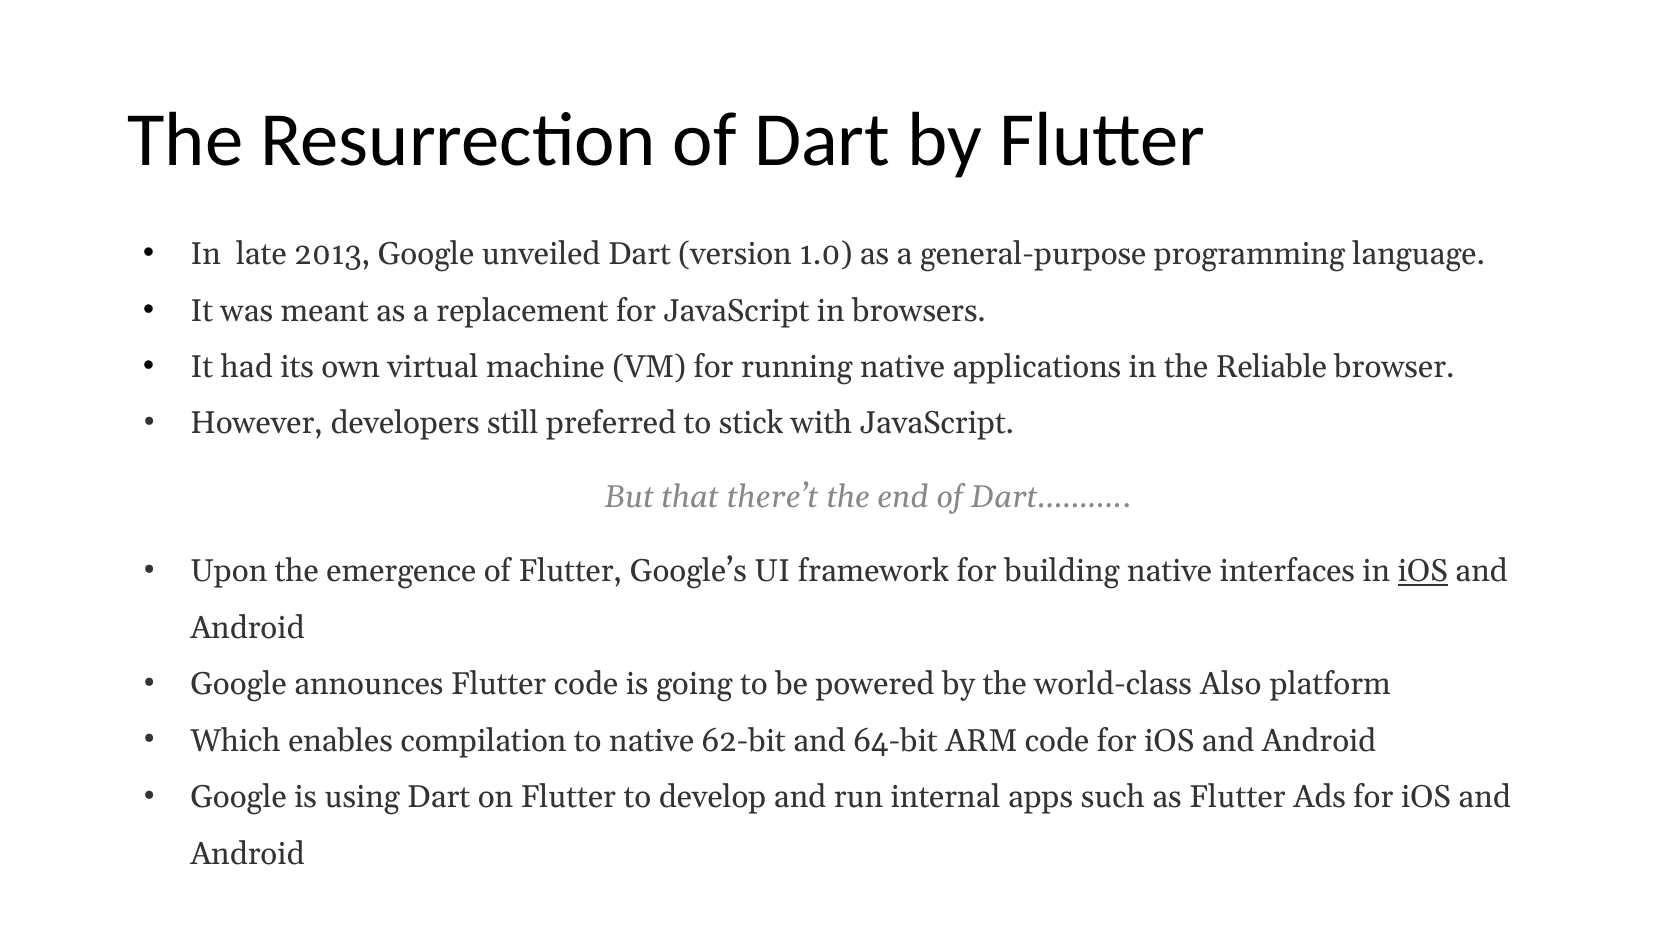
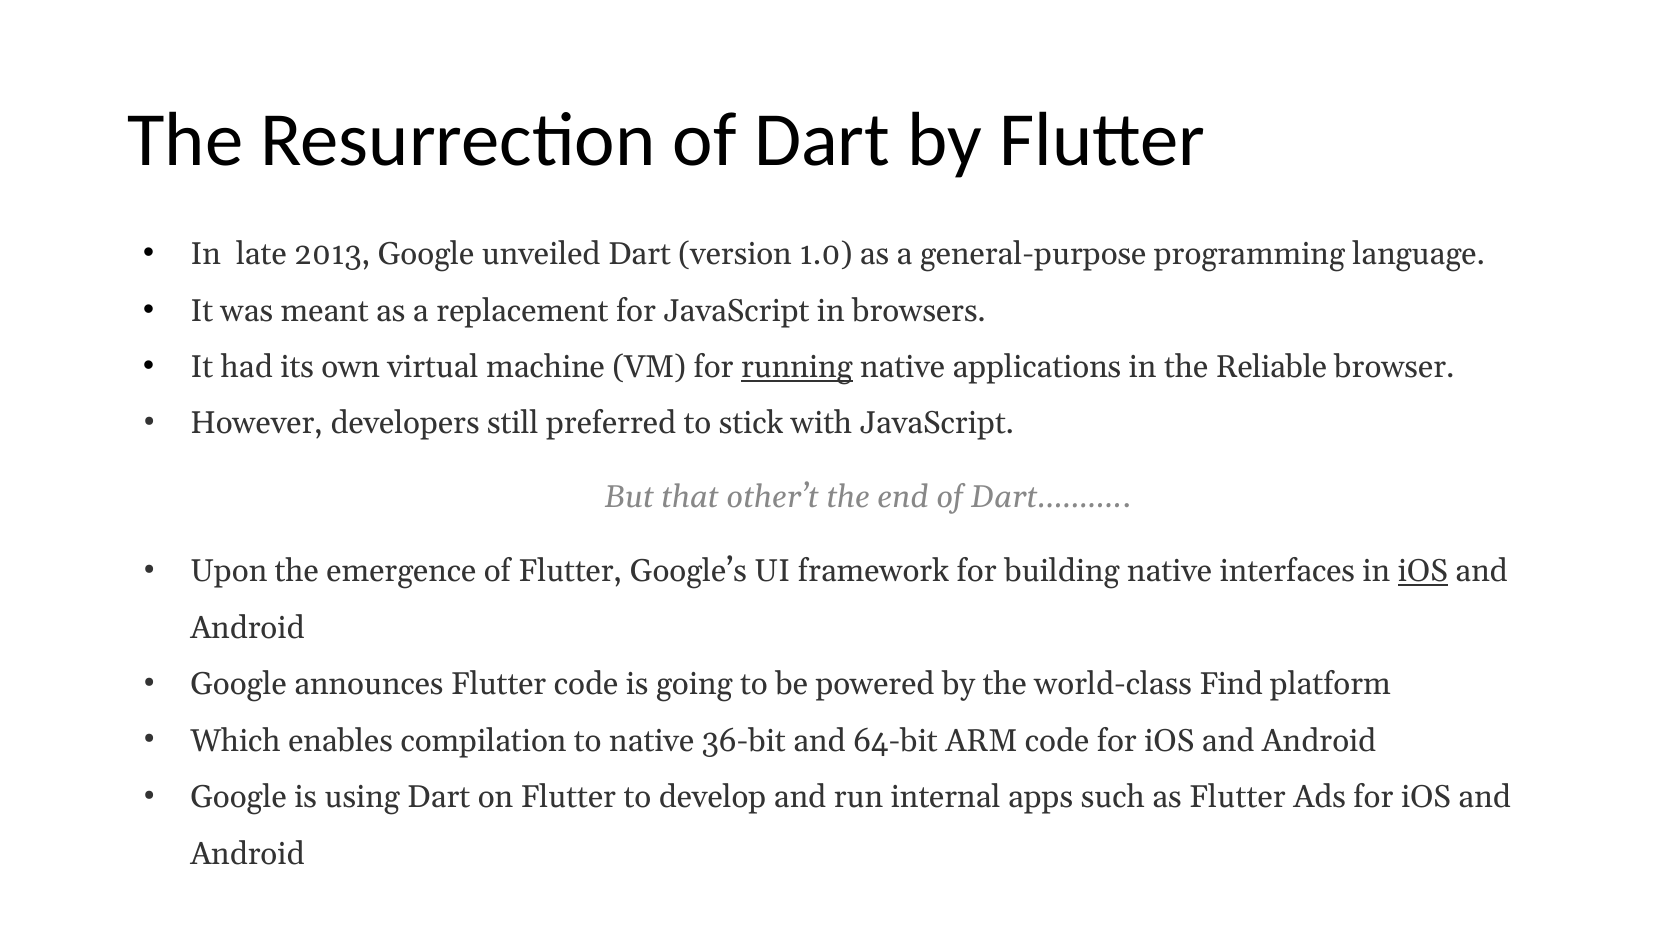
running underline: none -> present (797, 367)
there’t: there’t -> other’t (773, 498)
Also: Also -> Find (1231, 684)
62-bit: 62-bit -> 36-bit (744, 741)
